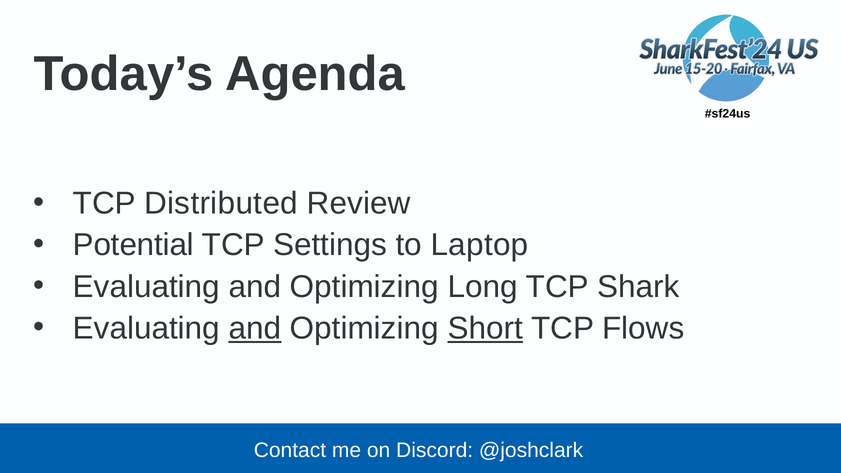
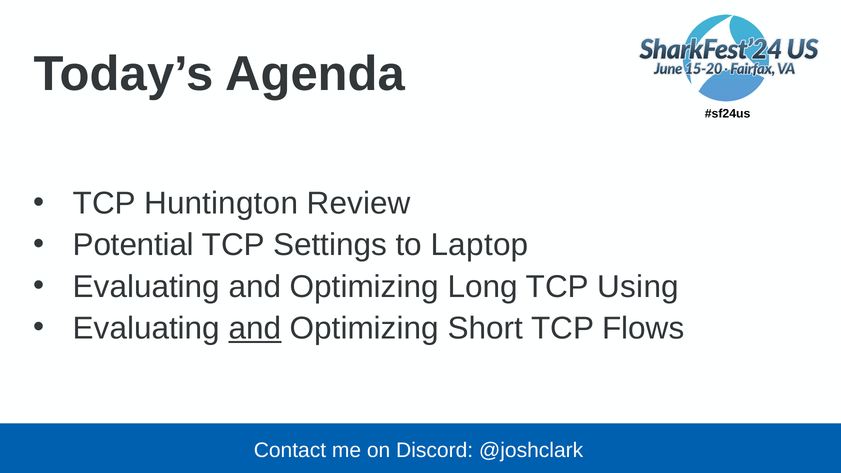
Distributed: Distributed -> Huntington (221, 203)
Shark: Shark -> Using (638, 287)
Short underline: present -> none (485, 328)
